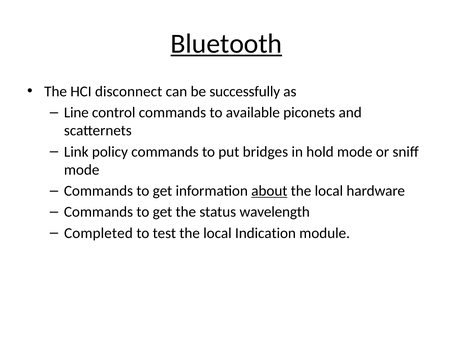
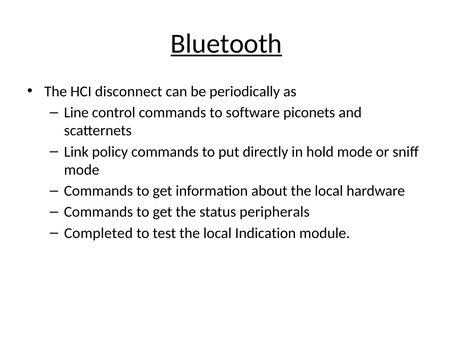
successfully: successfully -> periodically (245, 92)
available: available -> software (253, 113)
bridges: bridges -> directly (265, 152)
about underline: present -> none (269, 191)
wavelength: wavelength -> peripherals (275, 212)
